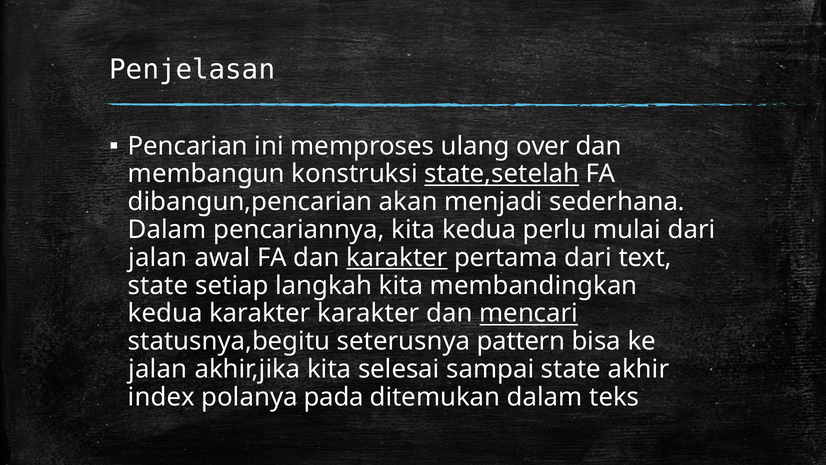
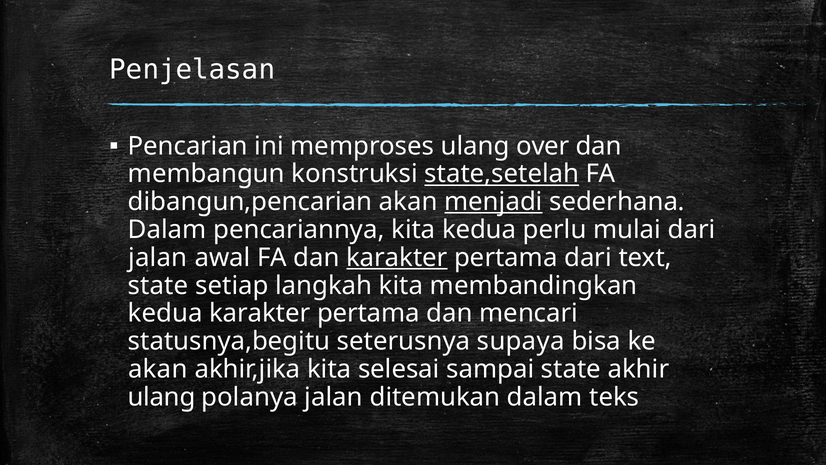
menjadi underline: none -> present (493, 202)
kedua karakter karakter: karakter -> pertama (368, 313)
mencari underline: present -> none (529, 313)
pattern: pattern -> supaya (521, 341)
jalan: jalan -> akan (158, 369)
index: index -> ulang (161, 397)
polanya pada: pada -> jalan (334, 397)
